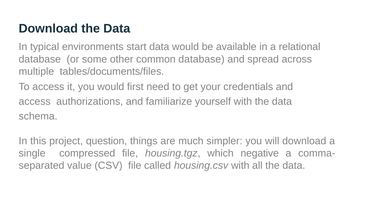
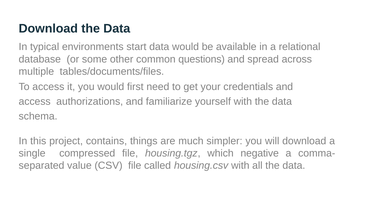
common database: database -> questions (202, 59)
question: question -> contains (107, 141)
